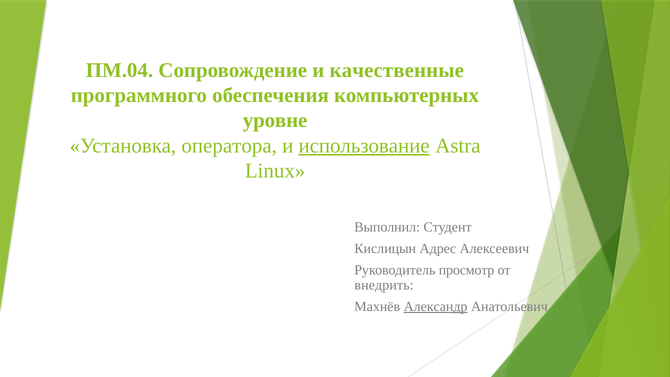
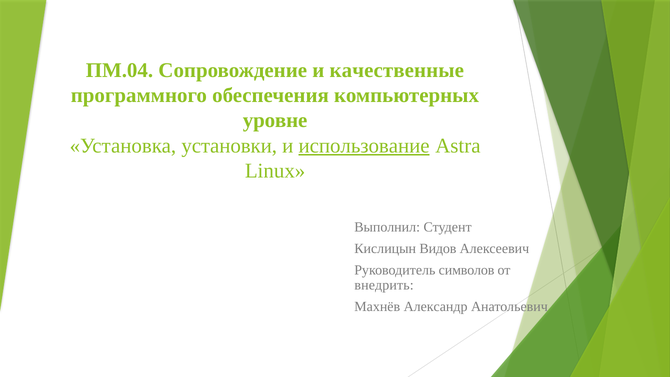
оператора: оператора -> установки (229, 146)
Адрес: Адрес -> Видов (438, 249)
просмотр: просмотр -> символов (467, 270)
Александр underline: present -> none (436, 306)
